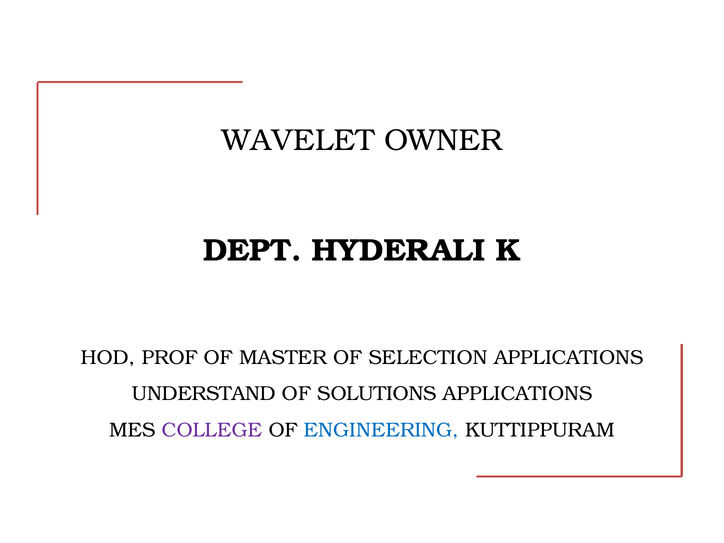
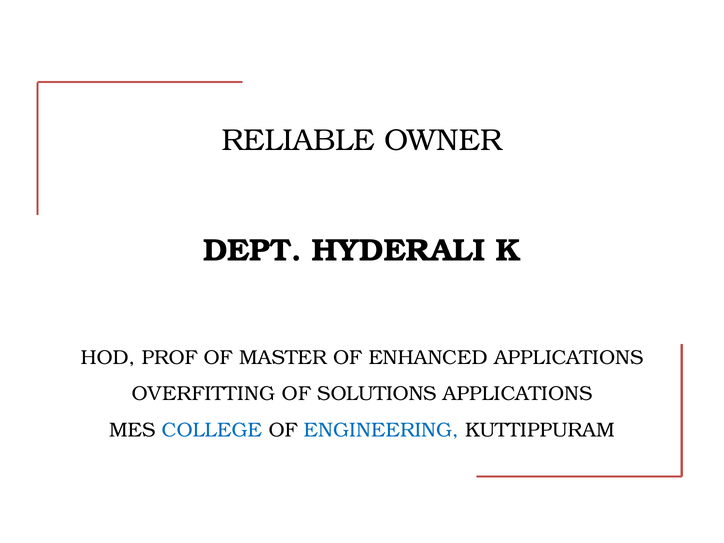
WAVELET: WAVELET -> RELIABLE (298, 141)
SELECTION: SELECTION -> ENHANCED (428, 358)
UNDERSTAND: UNDERSTAND -> OVERFITTING (203, 394)
COLLEGE colour: purple -> blue (212, 430)
